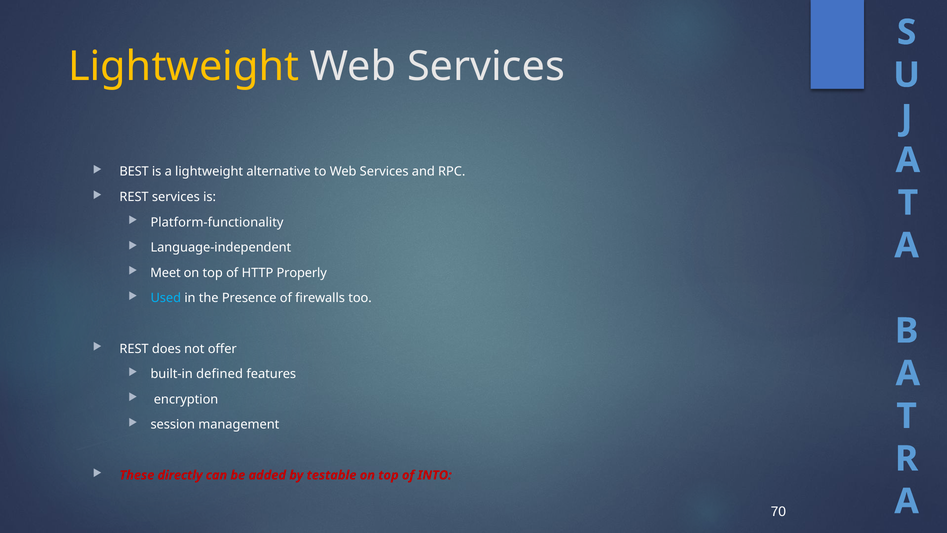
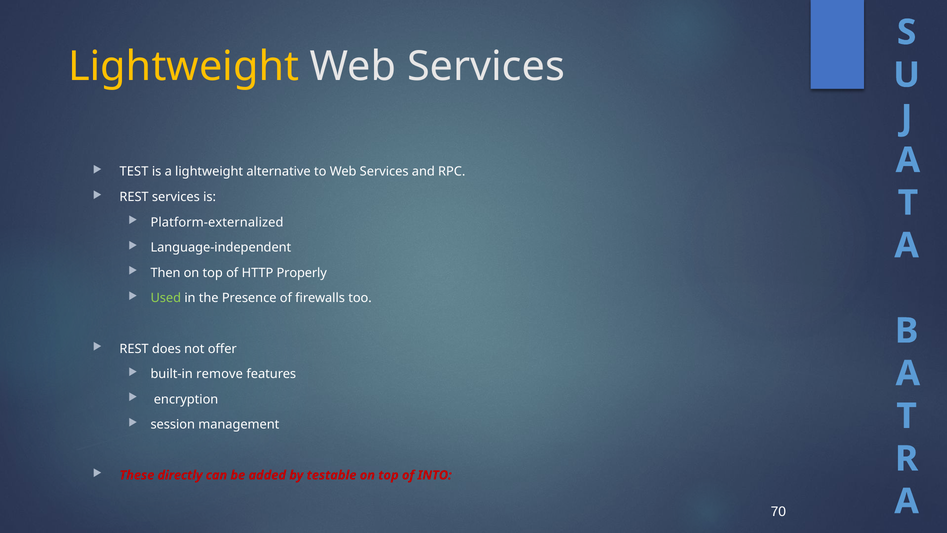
BEST: BEST -> TEST (134, 172)
Platform-functionality: Platform-functionality -> Platform-externalized (217, 222)
Meet: Meet -> Then (165, 273)
Used colour: light blue -> light green (166, 298)
defined: defined -> remove (220, 374)
